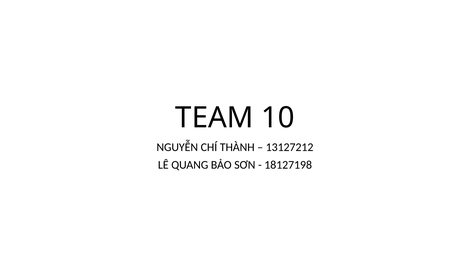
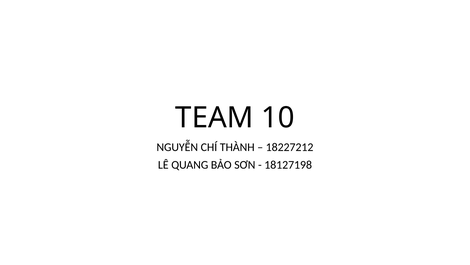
13127212: 13127212 -> 18227212 (290, 147)
